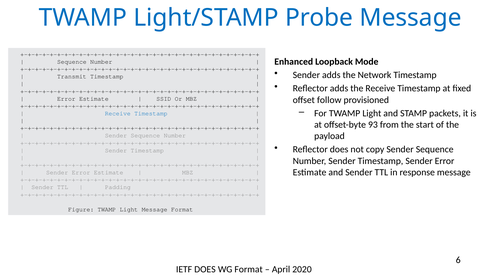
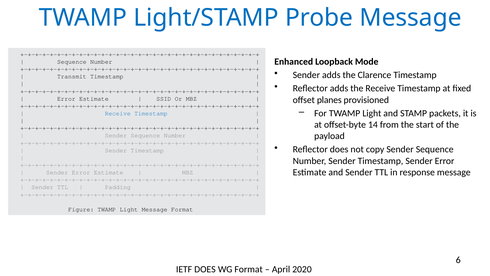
Network: Network -> Clarence (374, 75)
follow: follow -> planes (329, 100)
93: 93 -> 14 (373, 125)
